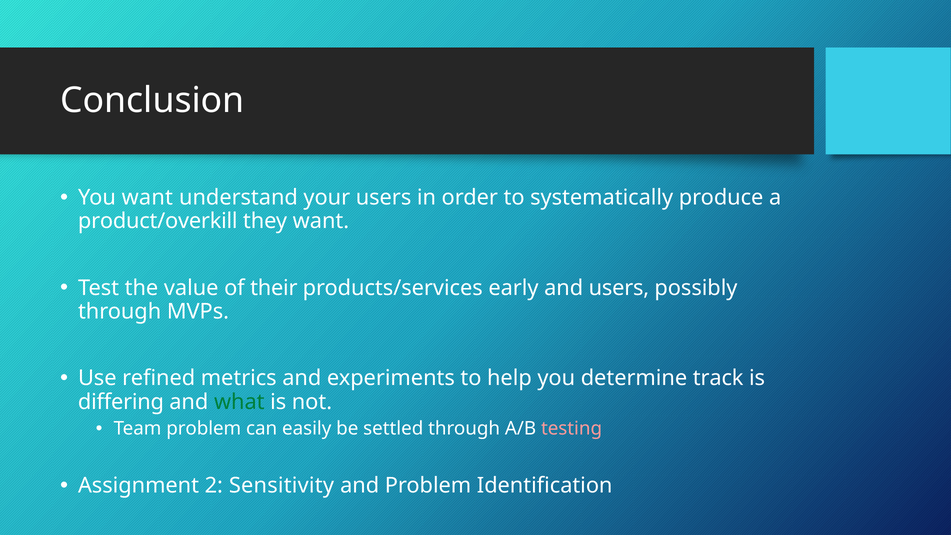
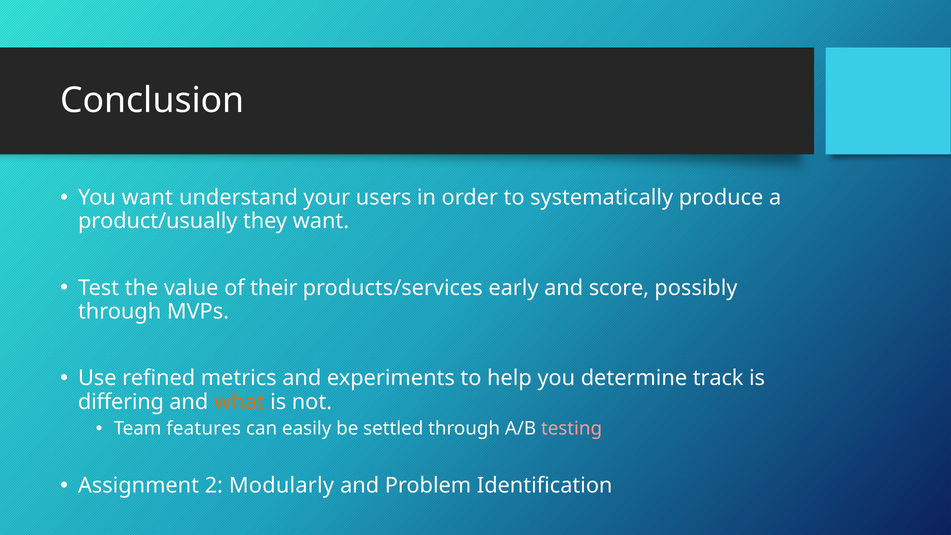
product/overkill: product/overkill -> product/usually (158, 221)
and users: users -> score (619, 288)
what colour: green -> orange (239, 402)
Team problem: problem -> features (204, 429)
Sensitivity: Sensitivity -> Modularly (281, 486)
